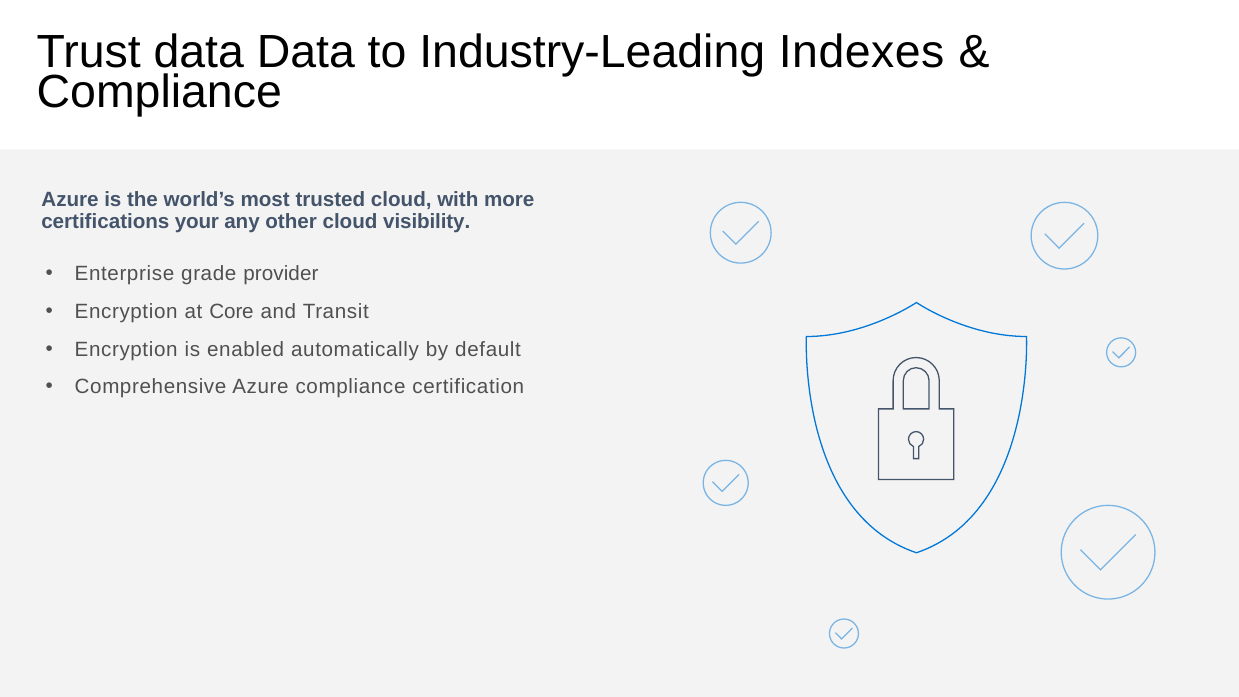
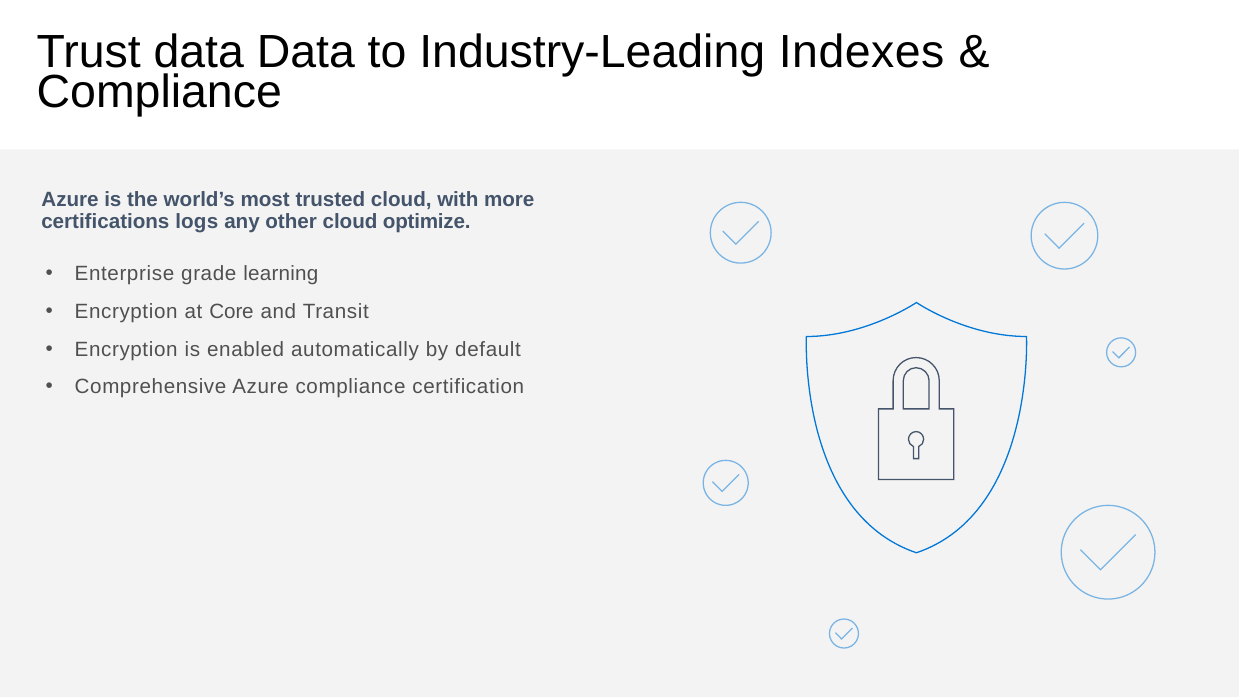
your: your -> logs (197, 222)
visibility: visibility -> optimize (427, 222)
provider: provider -> learning (281, 274)
